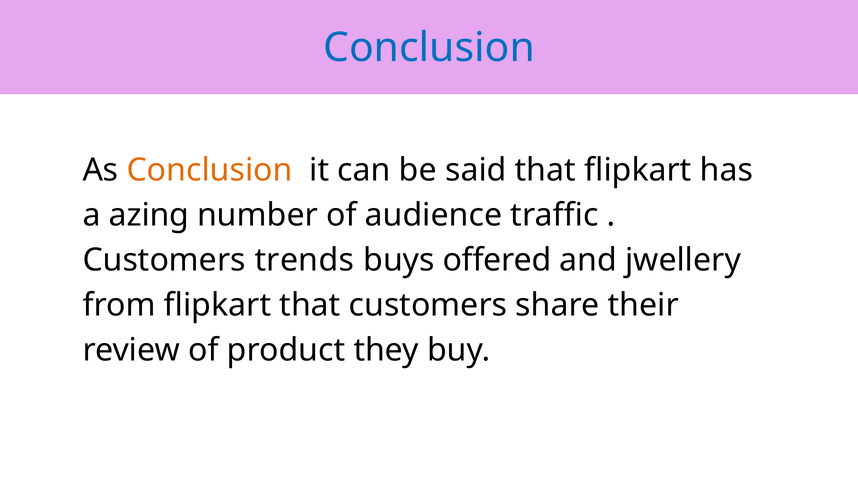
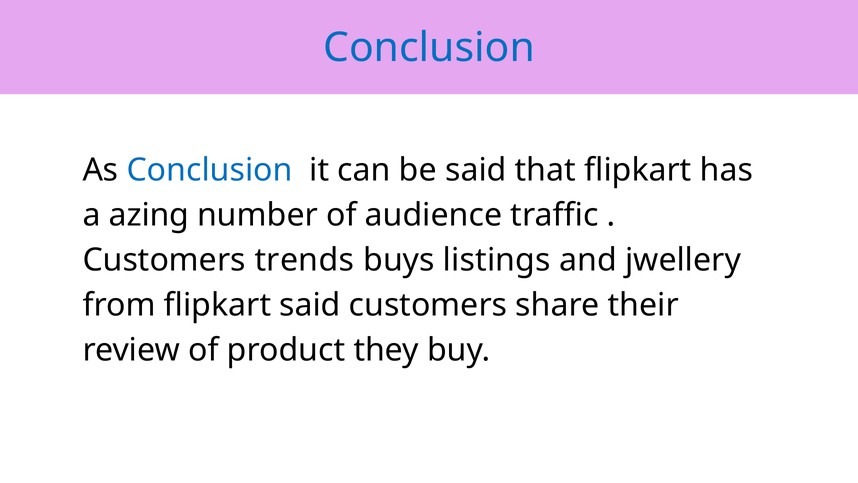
Conclusion colour: orange -> blue (210, 170)
offered: offered -> listings (497, 260)
flipkart that: that -> said (310, 305)
